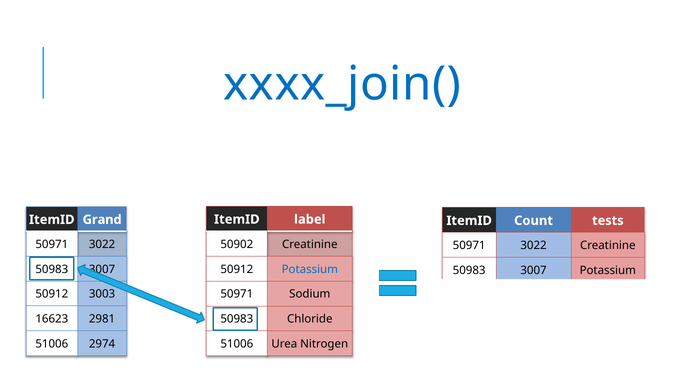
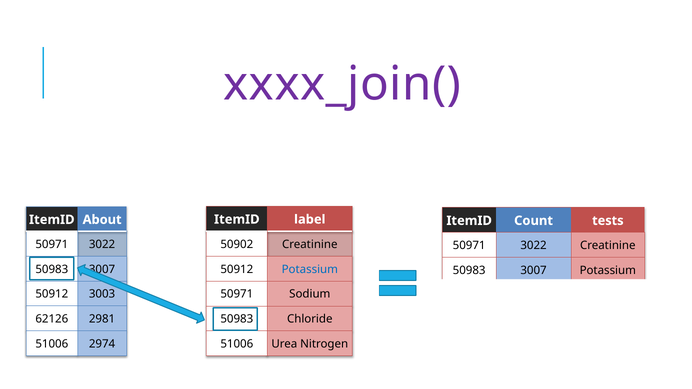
xxxx_join( colour: blue -> purple (342, 84)
Grand: Grand -> About (102, 220)
16623: 16623 -> 62126 (52, 319)
